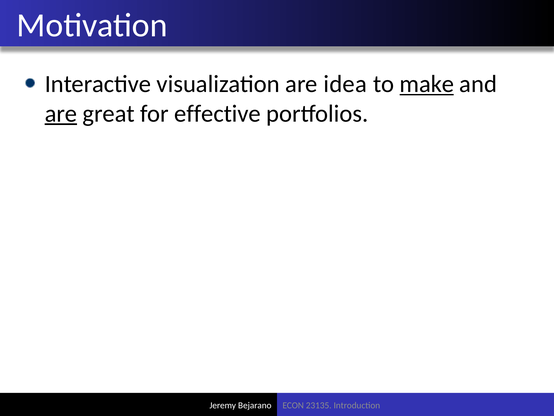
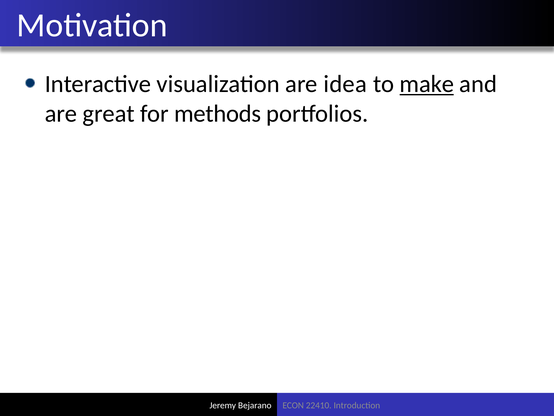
are underline: present -> none (61, 113)
effective: effective -> methods (218, 113)
23135: 23135 -> 22410 (319, 405)
